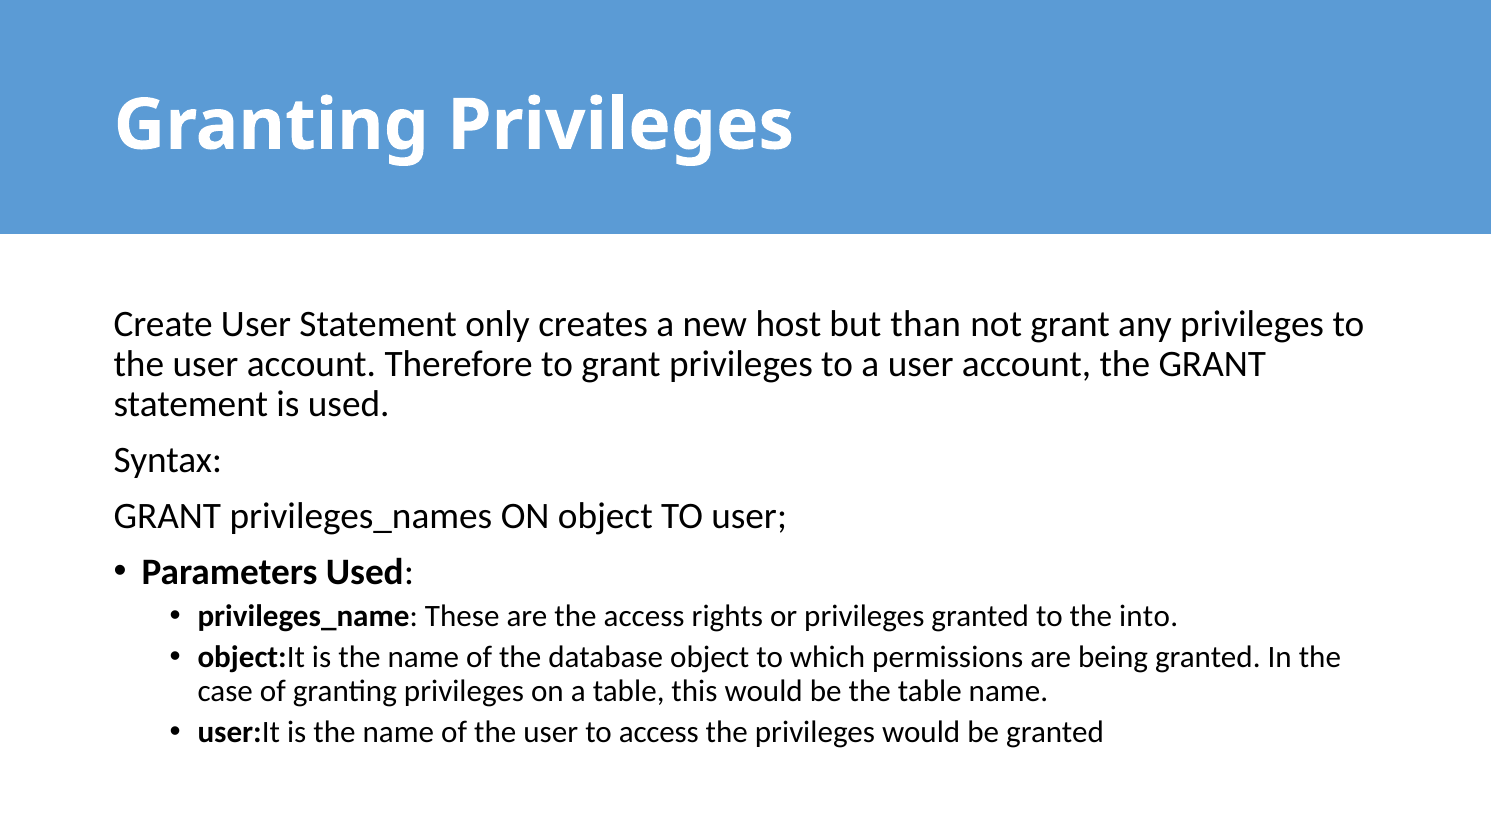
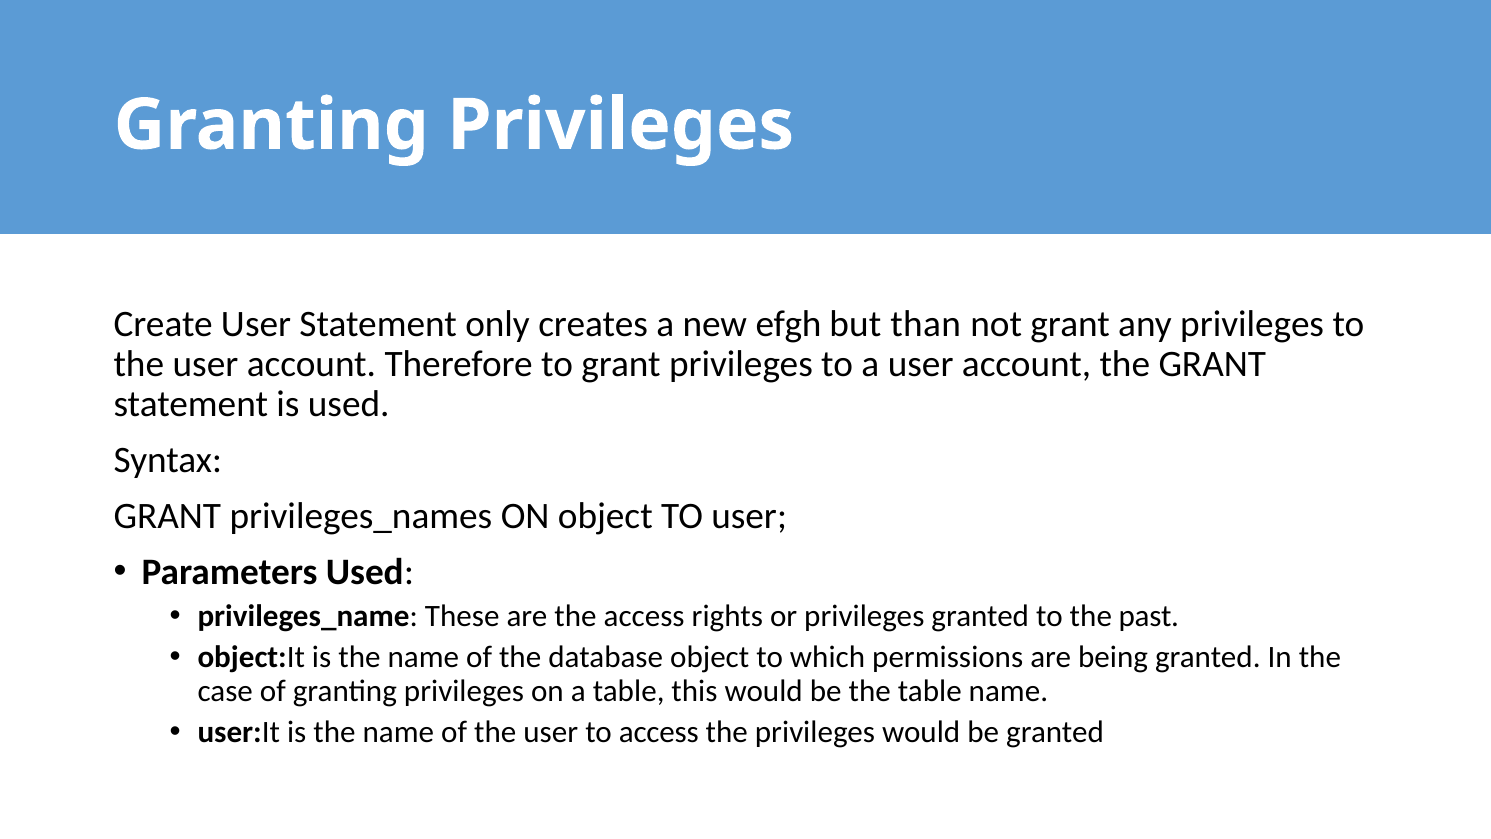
host: host -> efgh (788, 324)
into: into -> past (1149, 616)
